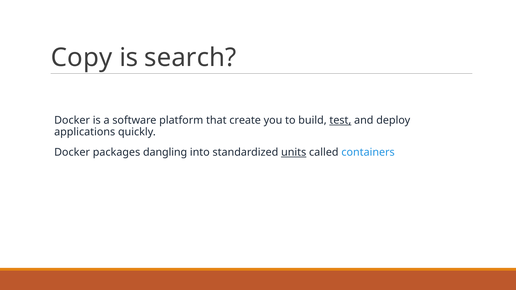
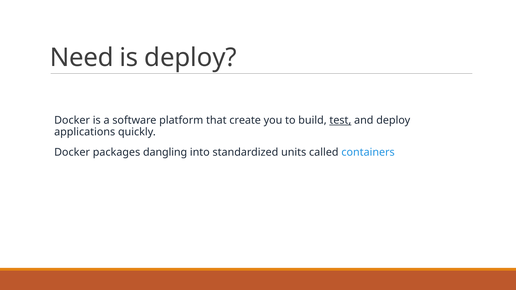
Copy: Copy -> Need (82, 58)
is search: search -> deploy (190, 58)
units underline: present -> none (294, 152)
